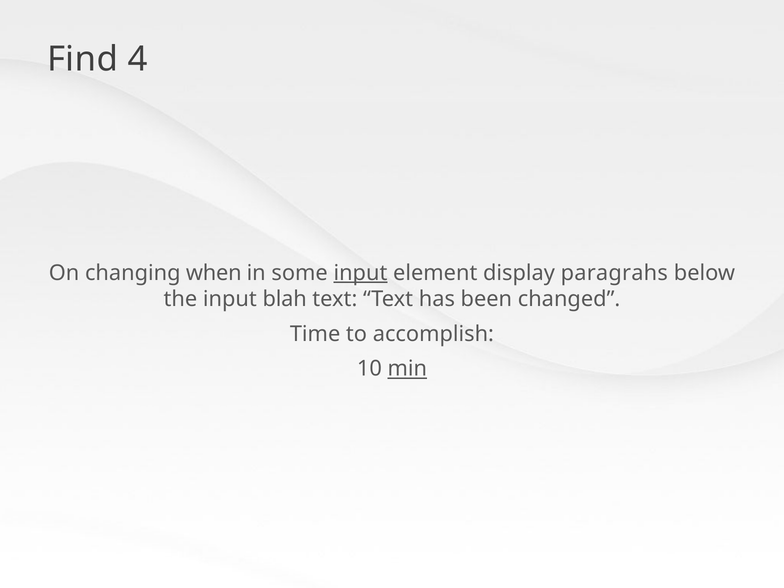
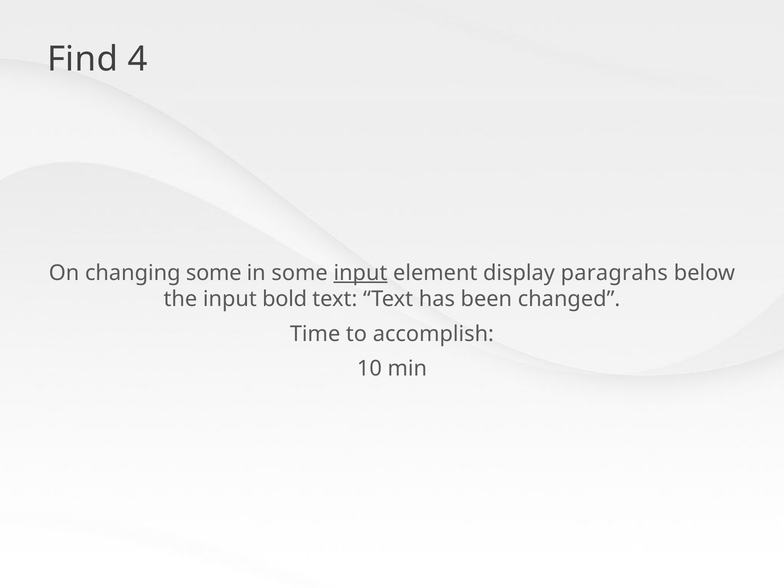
changing when: when -> some (214, 273)
blah: blah -> bold (285, 299)
min underline: present -> none (407, 369)
